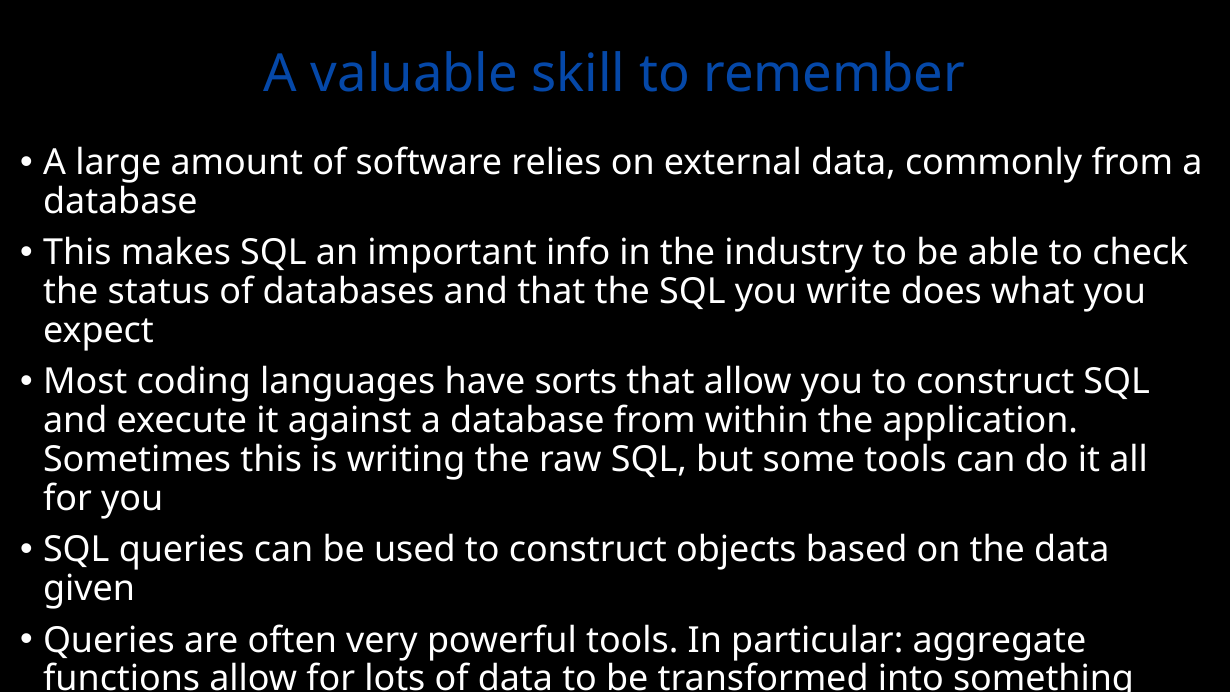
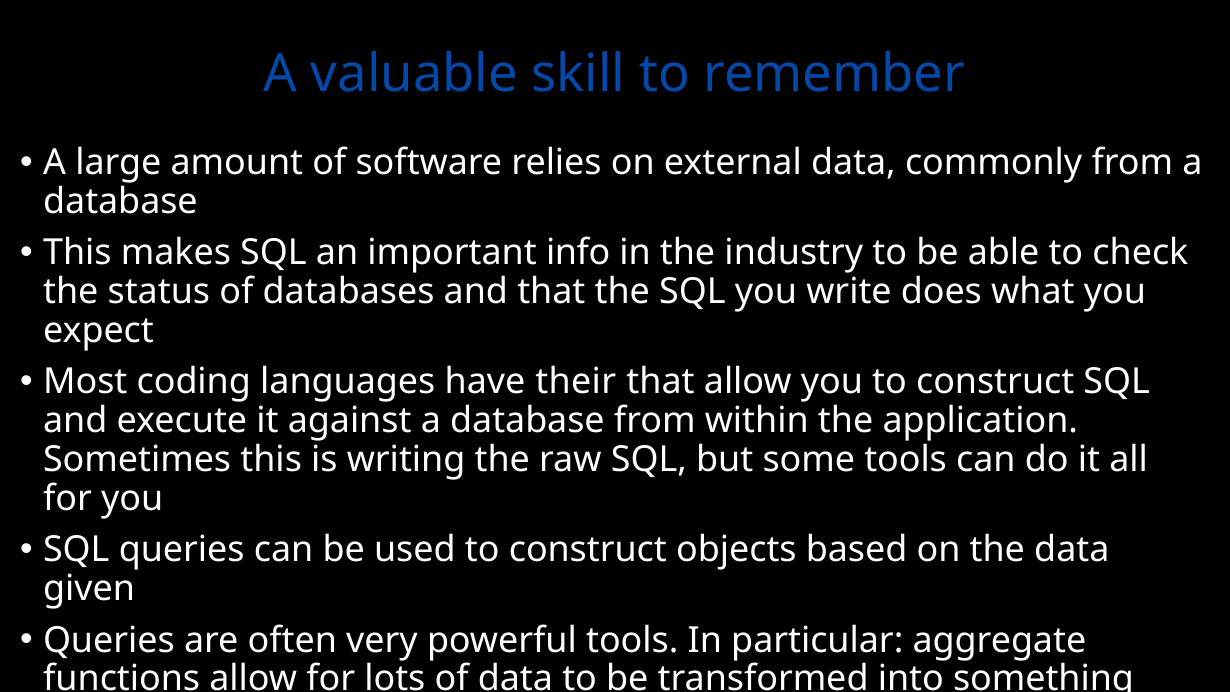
sorts: sorts -> their (576, 382)
